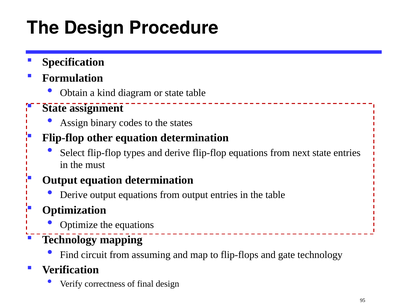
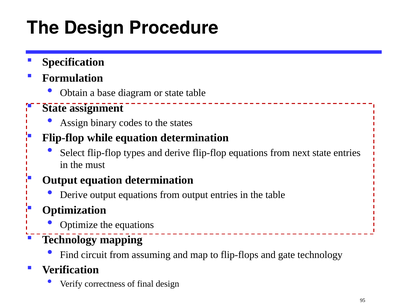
kind: kind -> base (106, 93)
other: other -> while (100, 138)
